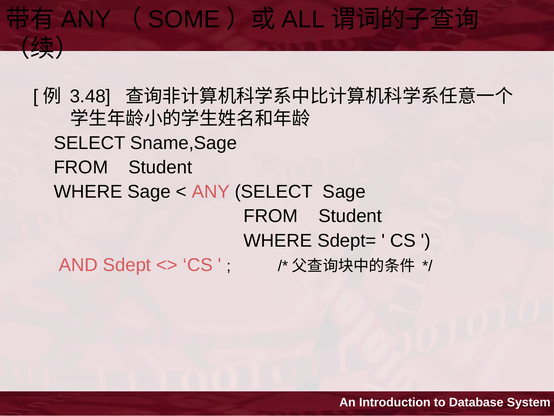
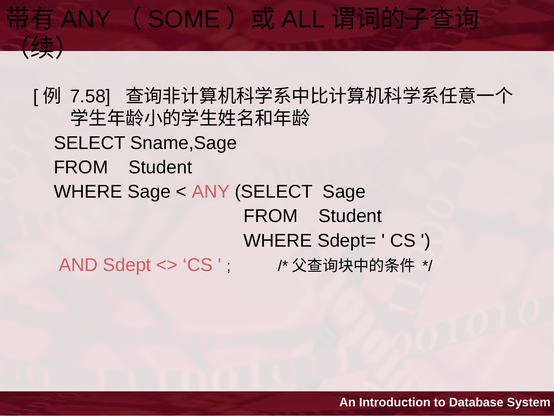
3.48: 3.48 -> 7.58 (90, 96)
